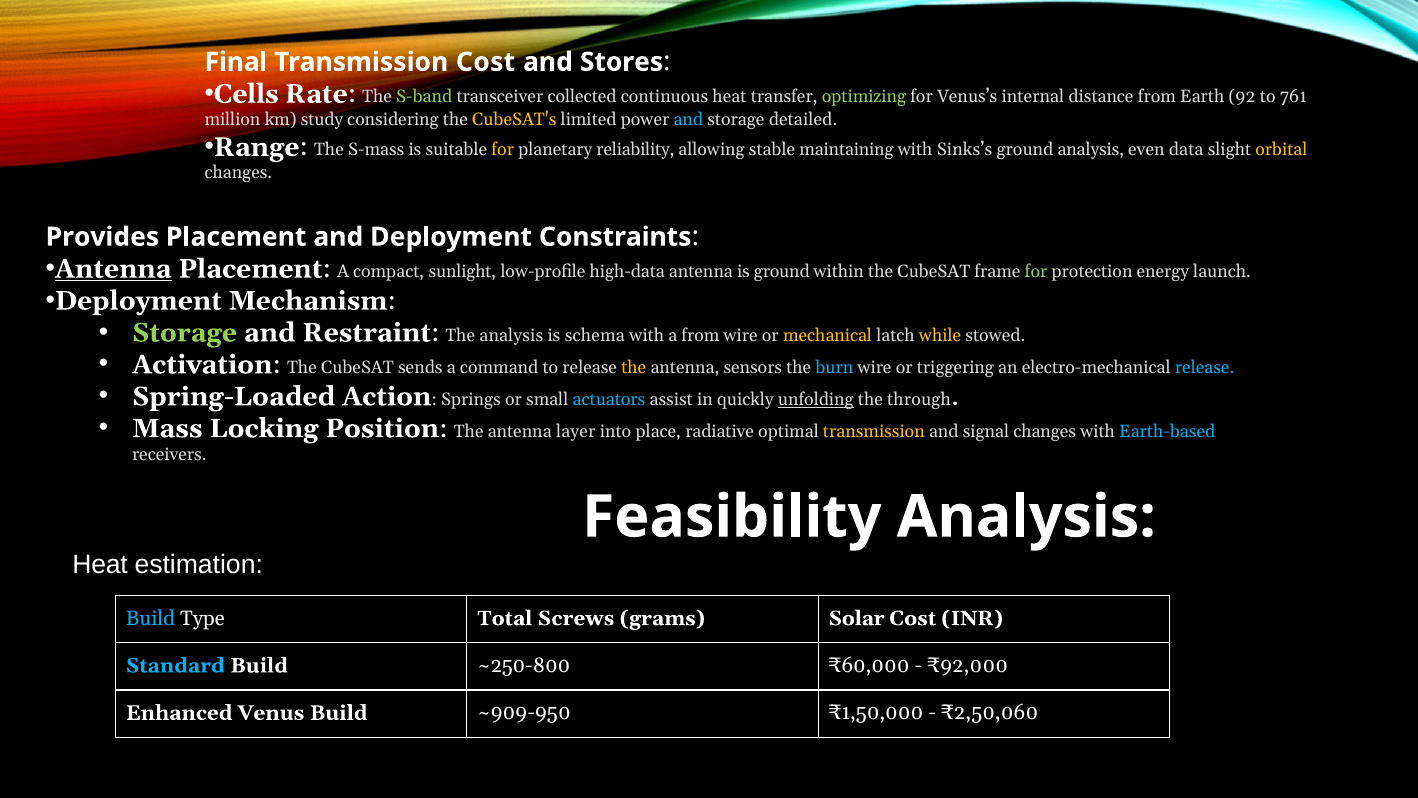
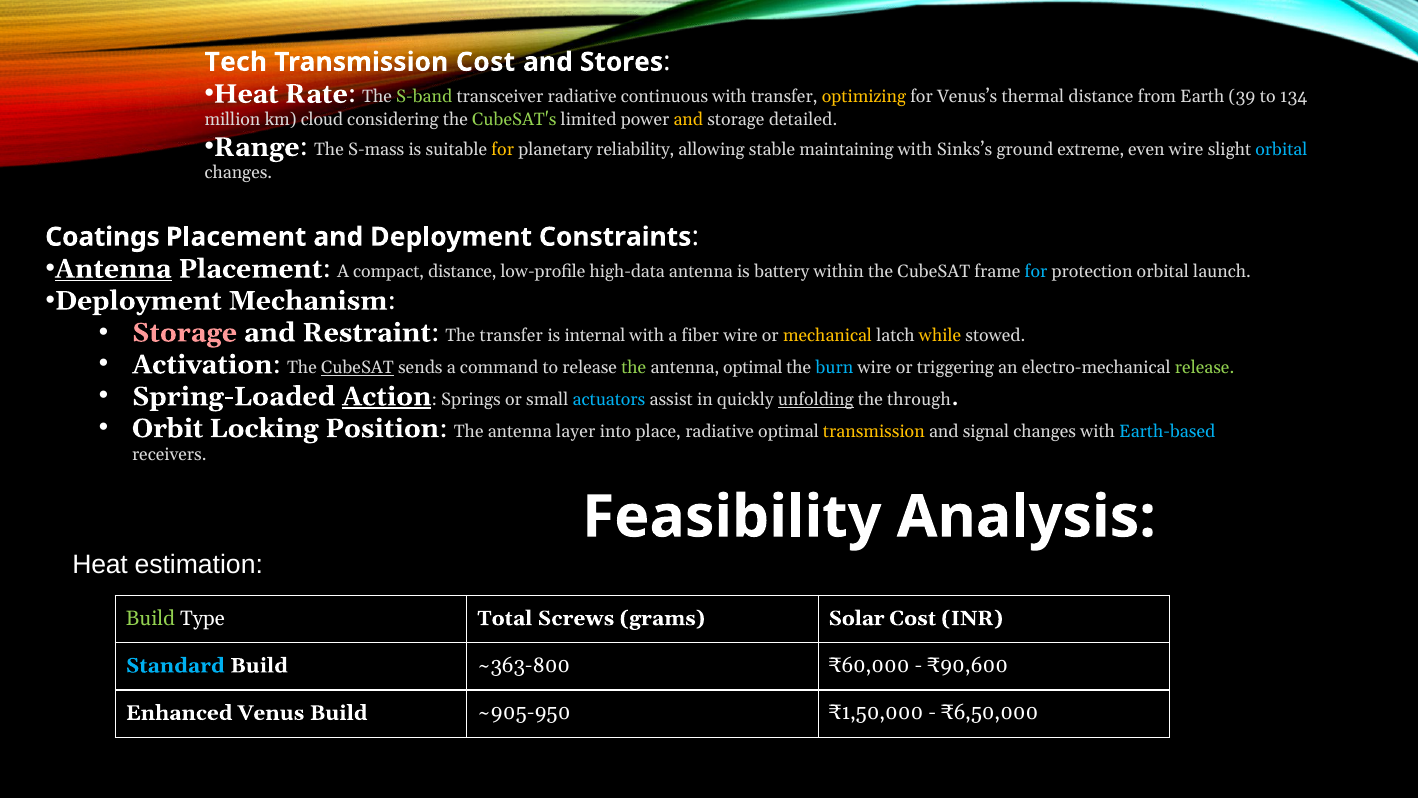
Final: Final -> Tech (236, 62)
Cells: Cells -> Heat (246, 94)
transceiver collected: collected -> radiative (582, 97)
continuous heat: heat -> with (730, 97)
optimizing colour: light green -> yellow (864, 97)
internal: internal -> thermal (1033, 97)
92: 92 -> 39 (1242, 97)
761: 761 -> 134 (1294, 97)
study: study -> cloud (322, 120)
CubeSAT's colour: yellow -> light green (514, 120)
and colour: light blue -> yellow (688, 120)
ground analysis: analysis -> extreme (1091, 150)
even data: data -> wire (1186, 150)
orbital colour: yellow -> light blue (1281, 150)
Provides: Provides -> Coatings (103, 237)
compact sunlight: sunlight -> distance (462, 272)
is ground: ground -> battery (782, 272)
for colour: light green -> light blue (1036, 272)
protection energy: energy -> orbital (1163, 272)
Storage colour: light green -> pink (185, 333)
The analysis: analysis -> transfer (511, 335)
schema: schema -> internal (595, 335)
a from: from -> fiber (700, 335)
CubeSAT underline: none -> present (357, 367)
the colour: yellow -> light green (634, 367)
antenna sensors: sensors -> optimal (753, 367)
release colour: light blue -> light green (1205, 367)
Action underline: none -> present (387, 396)
Mass: Mass -> Orbit (167, 428)
Build colour: light blue -> light green (150, 618)
~250-800: ~250-800 -> ~363-800 (524, 665)
₹92,000: ₹92,000 -> ₹90,600 (968, 665)
~909-950: ~909-950 -> ~905-950 (524, 713)
₹2,50,060: ₹2,50,060 -> ₹6,50,000 (990, 713)
